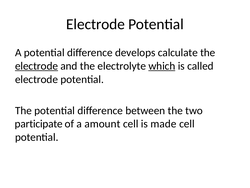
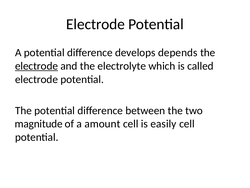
calculate: calculate -> depends (178, 52)
which underline: present -> none (162, 66)
participate: participate -> magnitude (39, 124)
made: made -> easily (163, 124)
